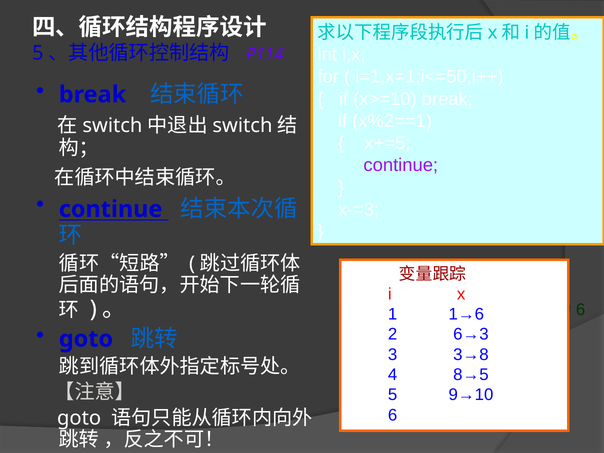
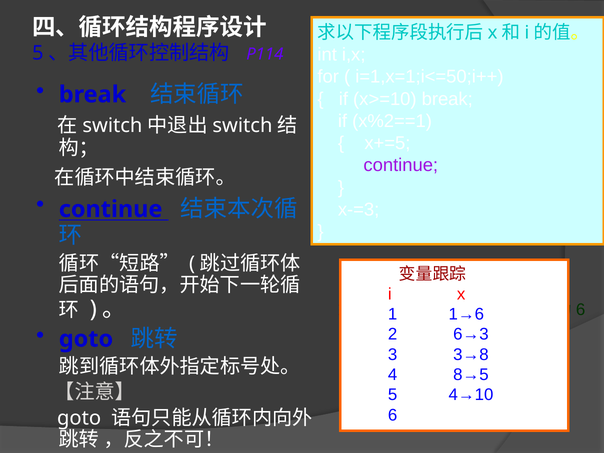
9→10: 9→10 -> 4→10 (471, 395)
